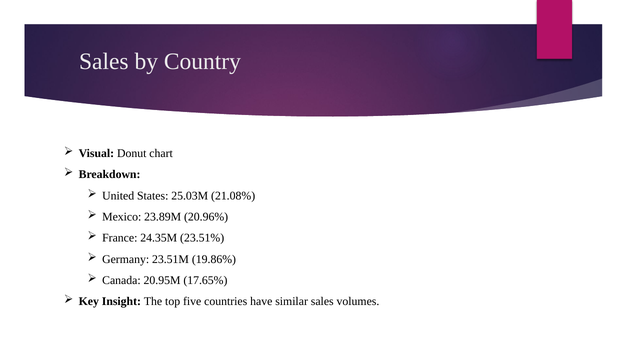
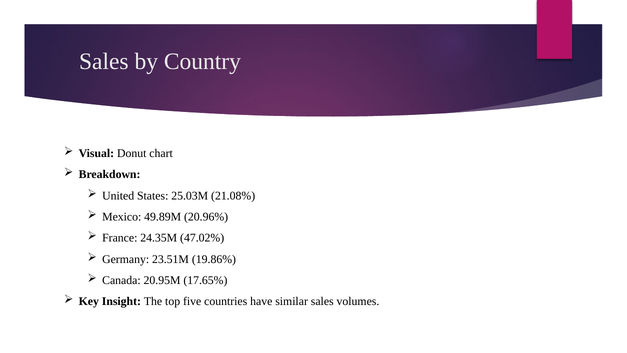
23.89M: 23.89M -> 49.89M (163, 217)
23.51%: 23.51% -> 47.02% (202, 238)
